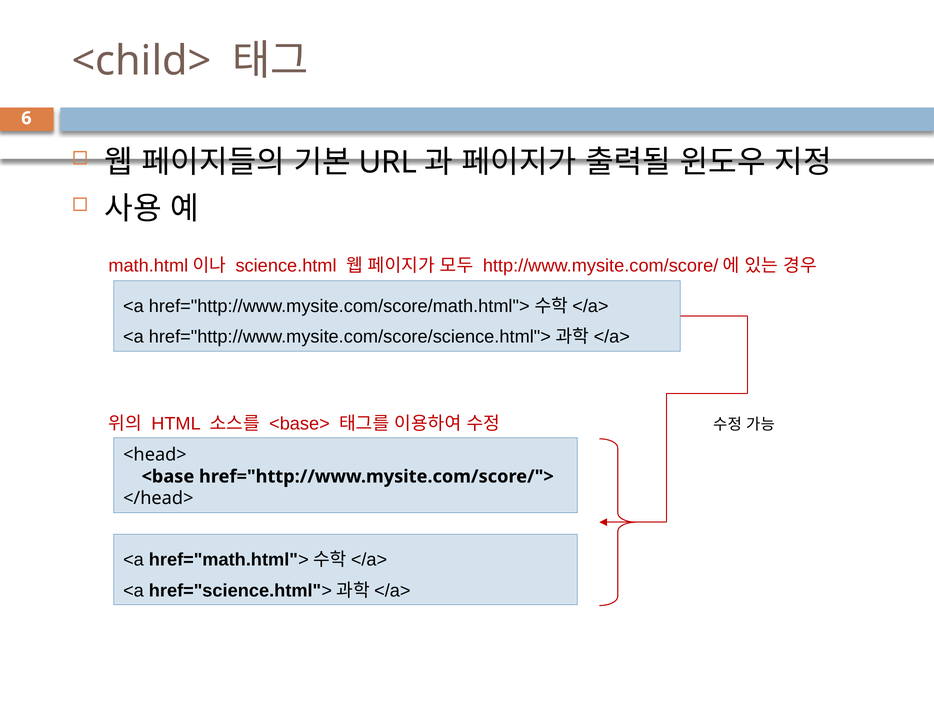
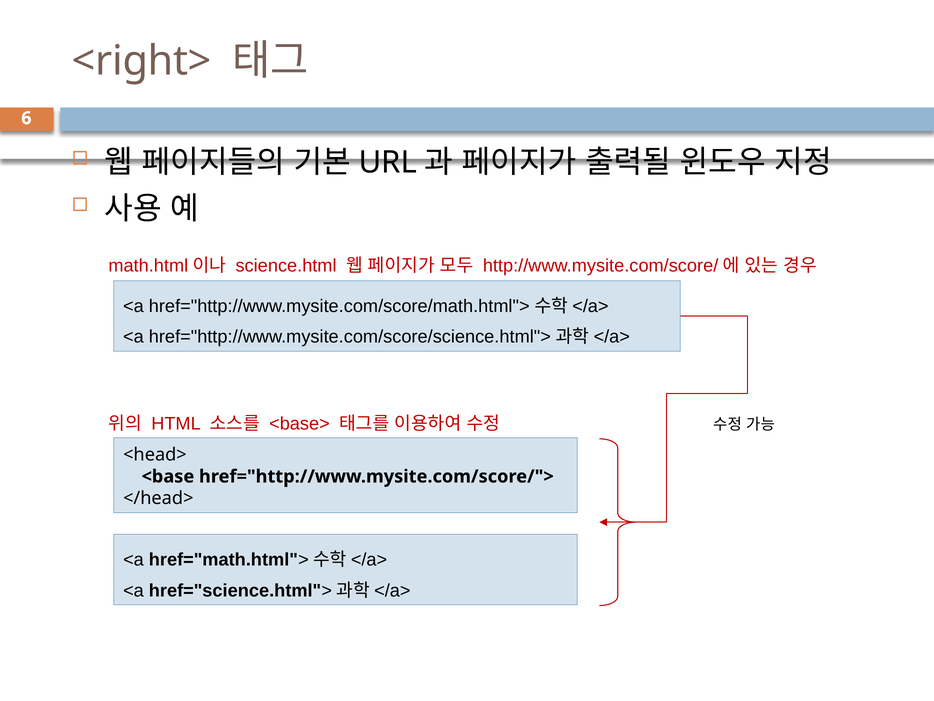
<child>: <child> -> <right> (142, 61)
